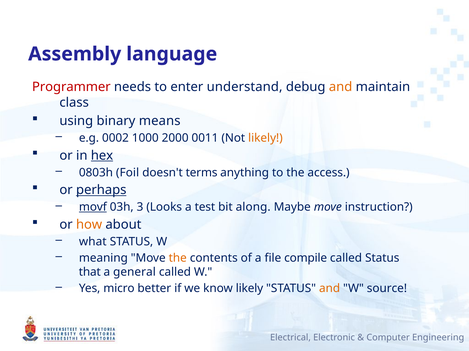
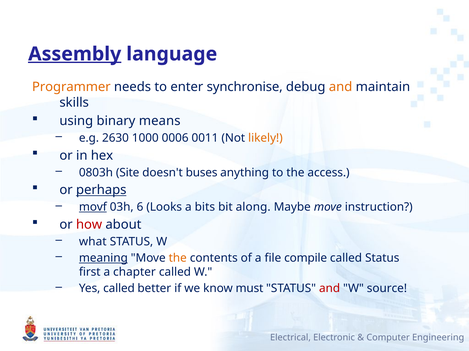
Assembly underline: none -> present (75, 54)
Programmer colour: red -> orange (71, 87)
understand: understand -> synchronise (245, 87)
class: class -> skills (74, 103)
0002: 0002 -> 2630 (115, 138)
2000: 2000 -> 0006 (175, 138)
hex underline: present -> none (102, 156)
Foil: Foil -> Site (128, 173)
terms: terms -> buses (202, 173)
3: 3 -> 6 (140, 208)
test: test -> bits (205, 208)
how colour: orange -> red (89, 225)
meaning underline: none -> present (103, 259)
that: that -> first (90, 273)
general: general -> chapter (134, 273)
Yes micro: micro -> called (119, 289)
know likely: likely -> must (250, 289)
and colour: orange -> red (330, 289)
